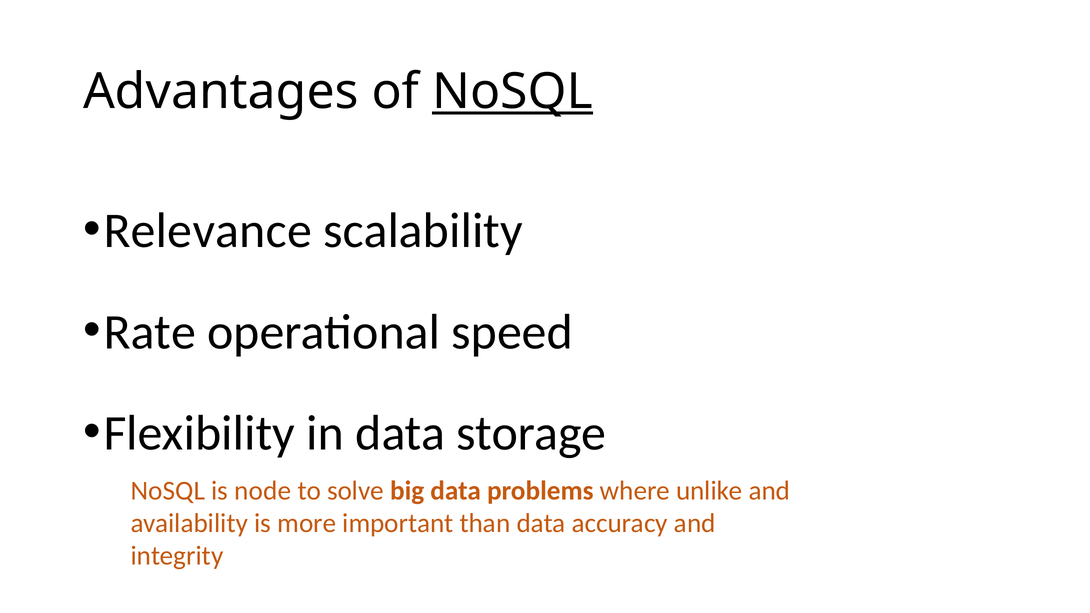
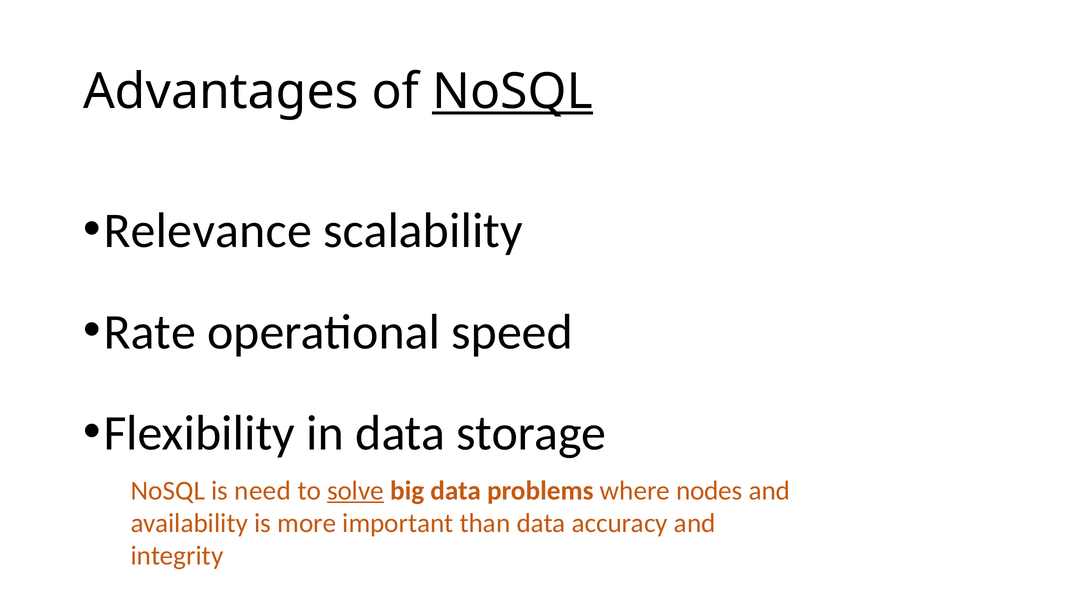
node: node -> need (263, 491)
solve underline: none -> present (356, 491)
unlike: unlike -> nodes (709, 491)
